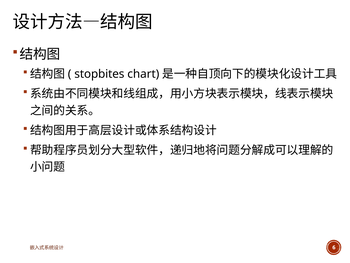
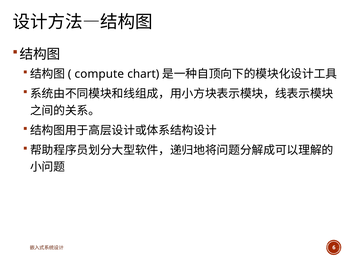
stopbites: stopbites -> compute (99, 74)
